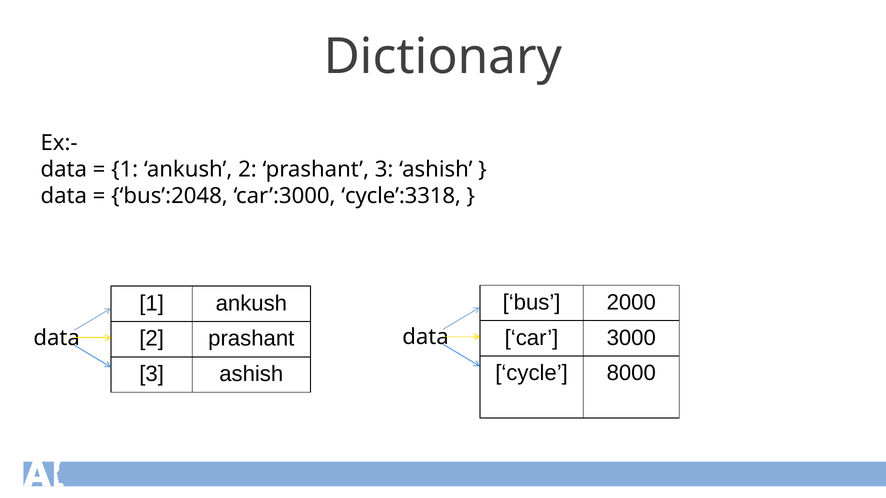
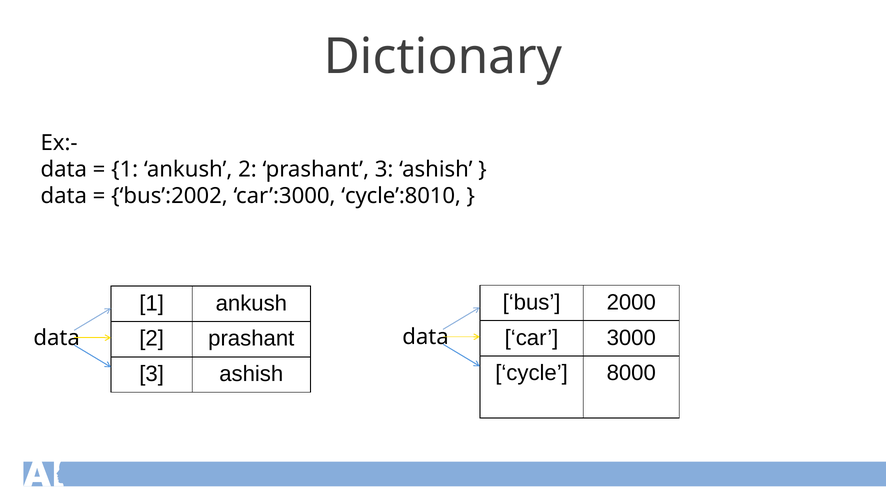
bus’:2048: bus’:2048 -> bus’:2002 (169, 196)
cycle’:3318: cycle’:3318 -> cycle’:8010 (401, 196)
